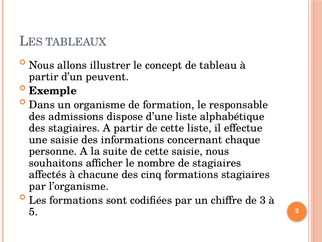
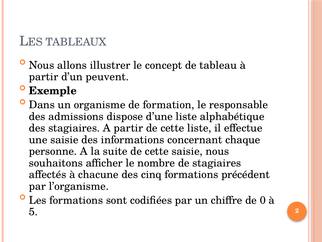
formations stagiaires: stagiaires -> précédent (246, 174)
3: 3 -> 0 (263, 200)
